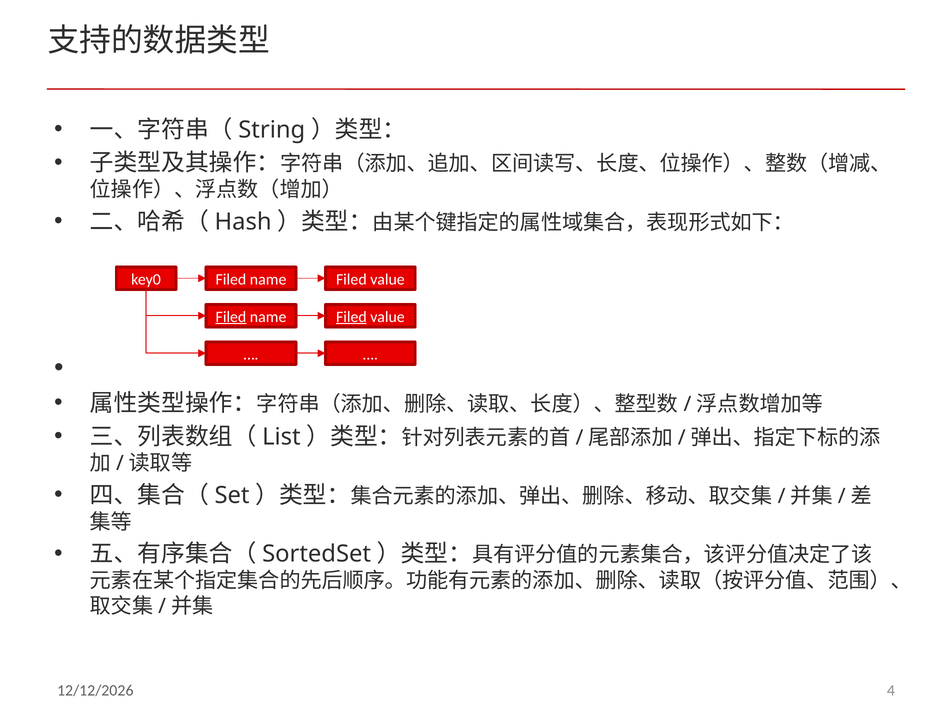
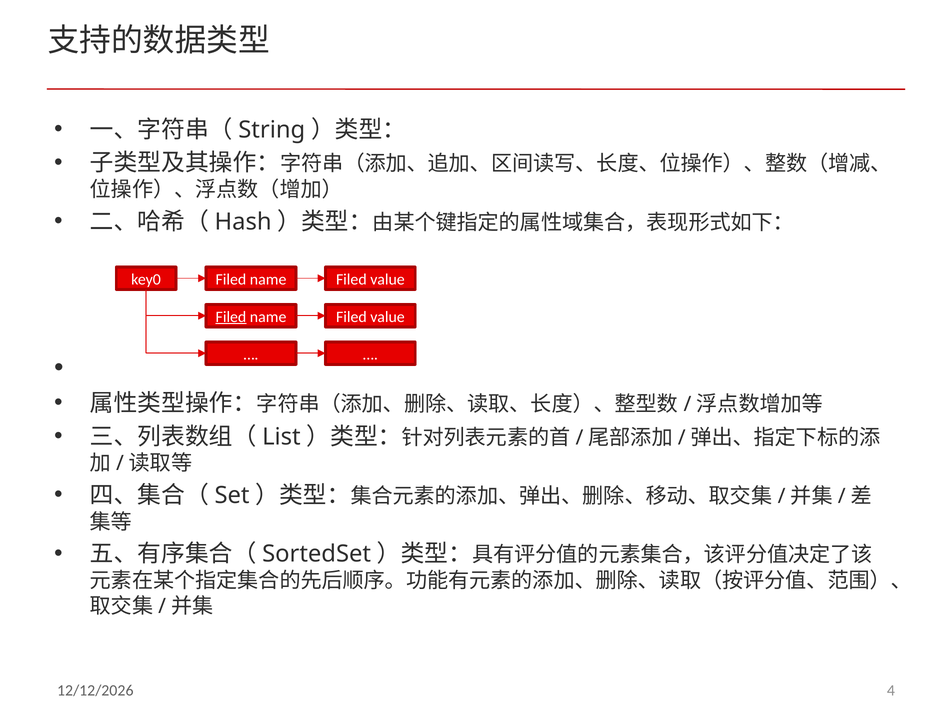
Filed underline: present -> none (351, 317)
